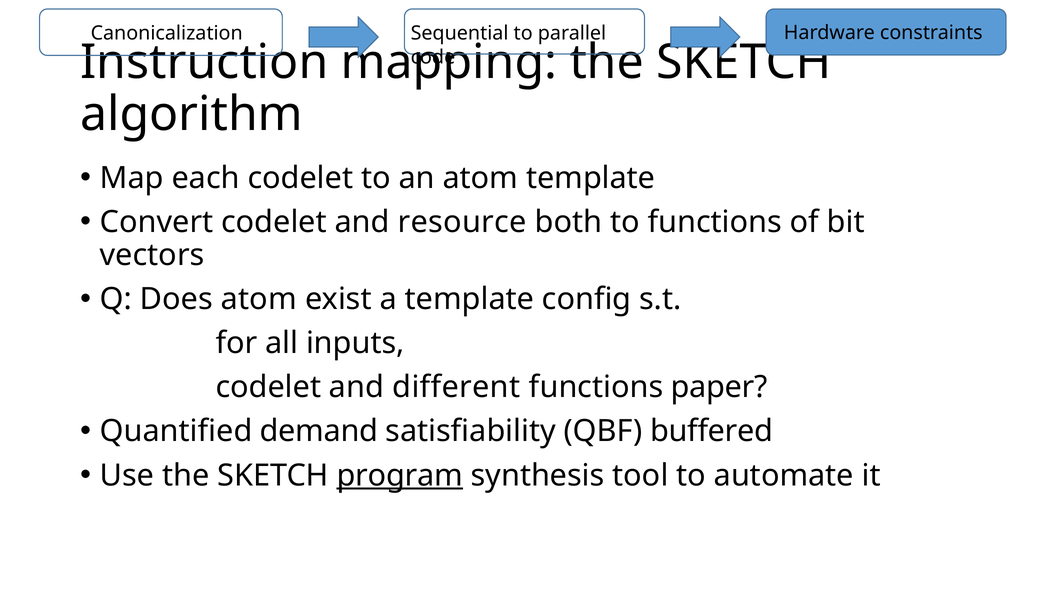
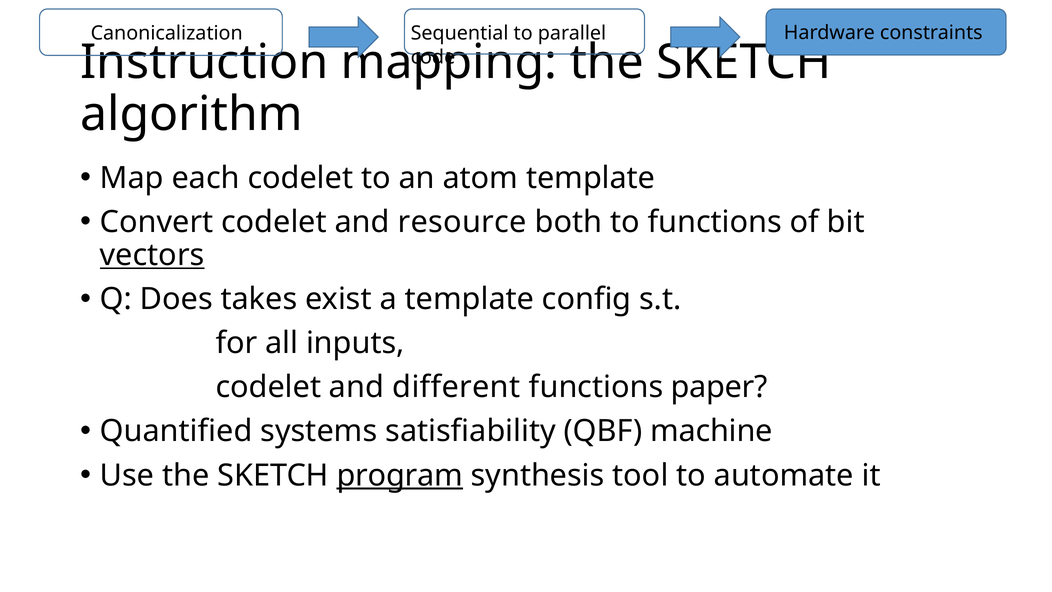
vectors underline: none -> present (152, 255)
Does atom: atom -> takes (259, 299)
demand: demand -> systems (319, 431)
buffered: buffered -> machine (712, 431)
